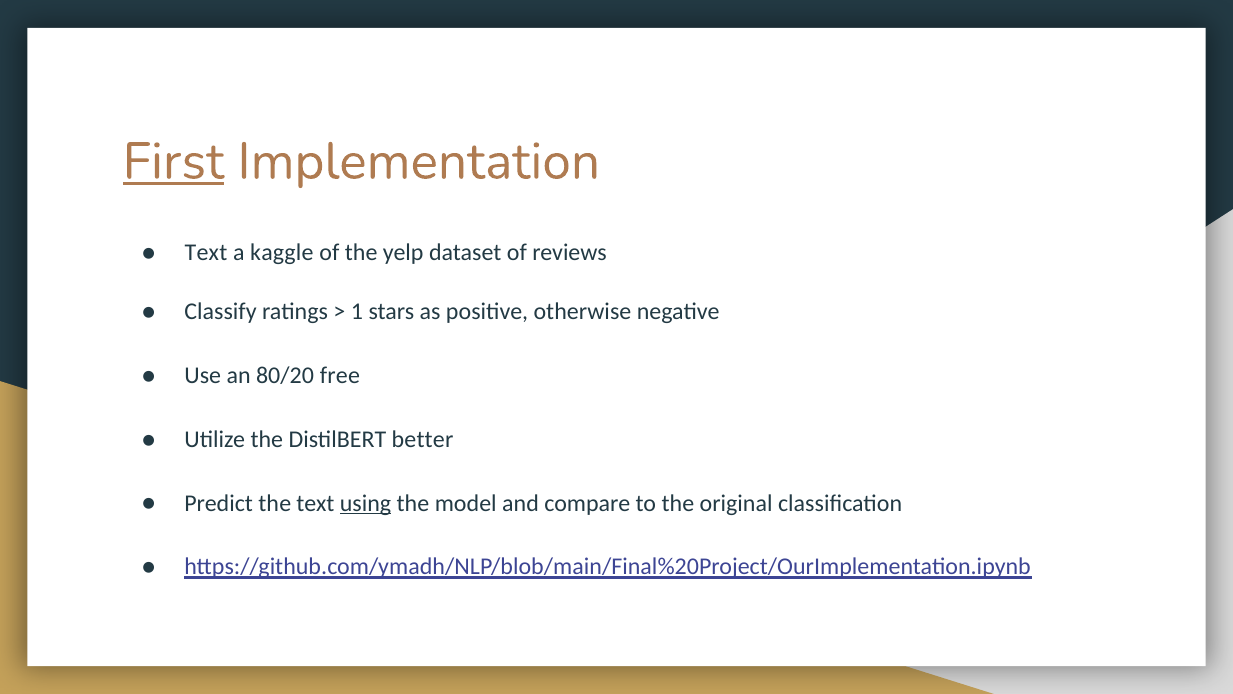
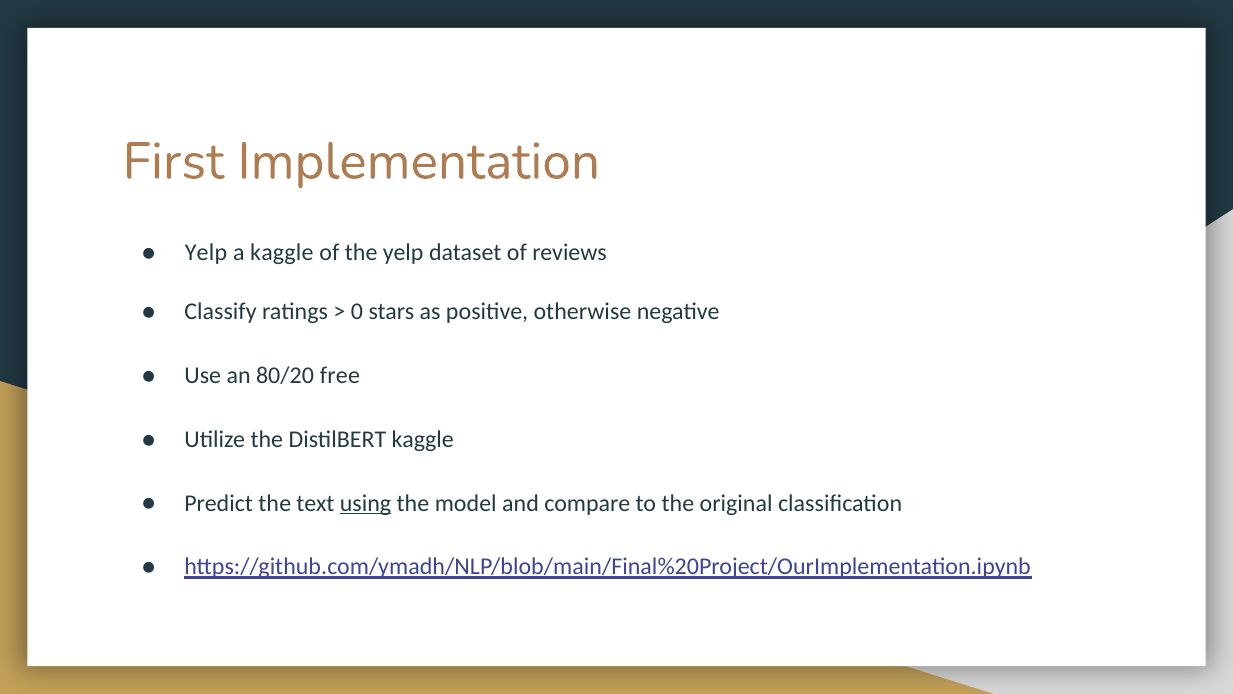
First underline: present -> none (173, 161)
Text: Text -> Yelp (206, 252)
1: 1 -> 0 (357, 312)
DistilBERT better: better -> kaggle (423, 439)
